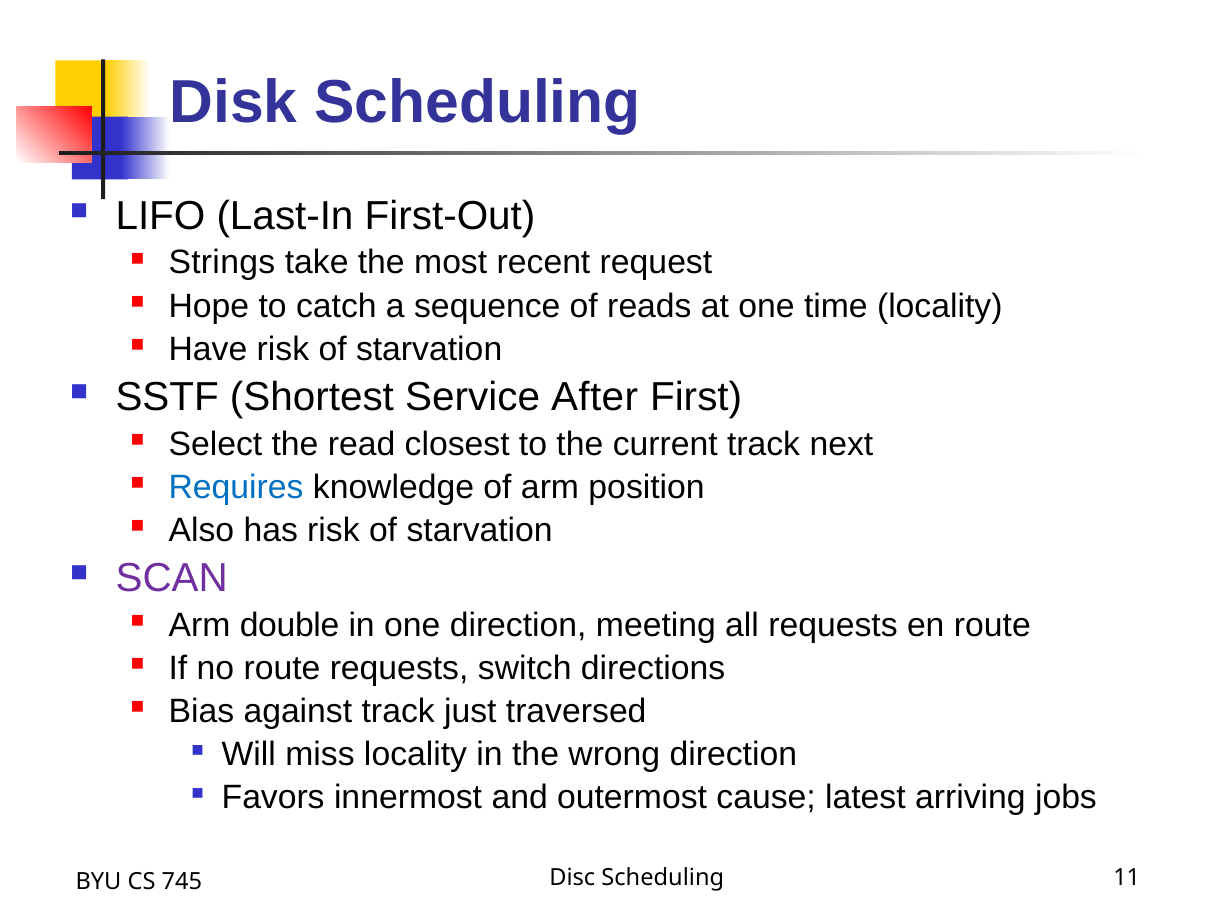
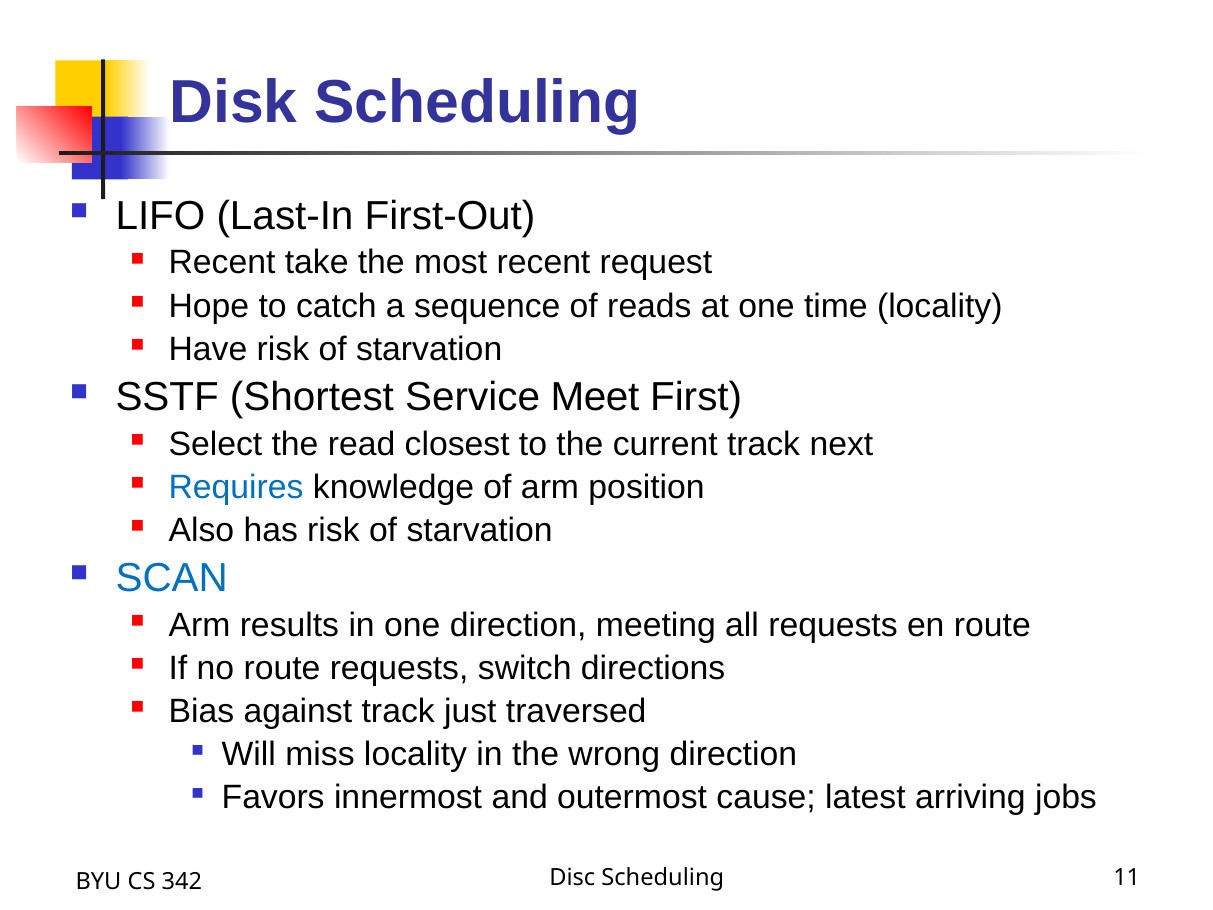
Strings: Strings -> Recent (222, 263)
After: After -> Meet (595, 397)
SCAN colour: purple -> blue (172, 578)
double: double -> results (289, 625)
745: 745 -> 342 (182, 881)
